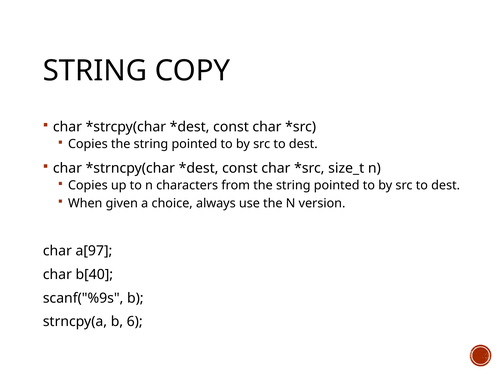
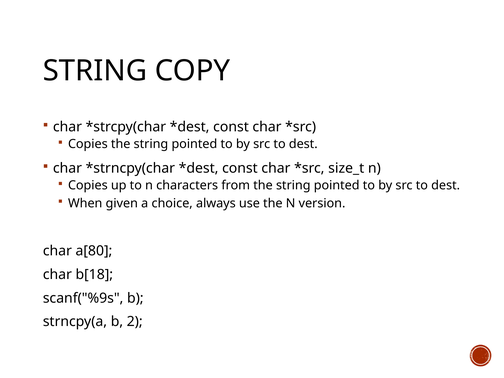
a[97: a[97 -> a[80 (94, 251)
b[40: b[40 -> b[18 (94, 275)
6: 6 -> 2 (135, 322)
